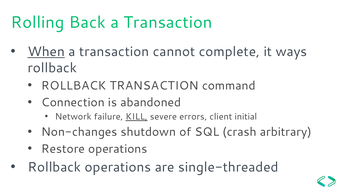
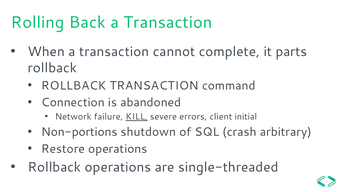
When underline: present -> none (46, 52)
ways: ways -> parts (291, 52)
Non-changes: Non-changes -> Non-portions (79, 132)
